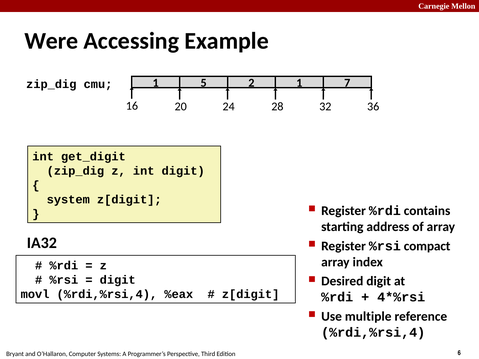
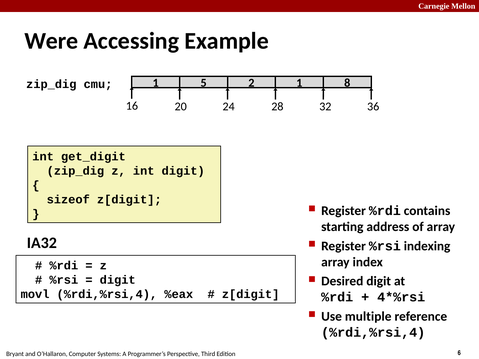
7: 7 -> 8 (347, 83)
system: system -> sizeof (68, 200)
compact: compact -> indexing (427, 246)
